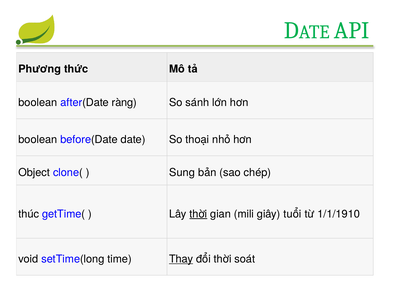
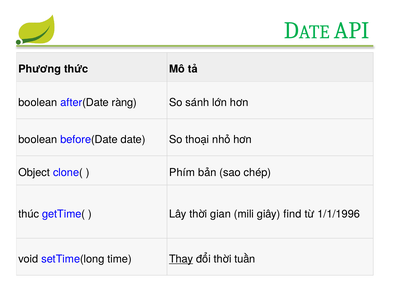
Sung: Sung -> Phím (182, 172)
thời underline: present -> none (198, 214)
tuổi: tuổi -> find (292, 214)
1/1/1910: 1/1/1910 -> 1/1/1996 (339, 214)
soát: soát -> tuần (245, 259)
